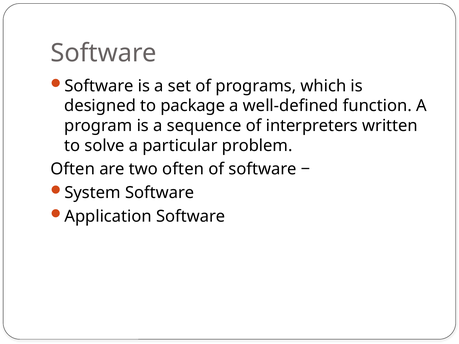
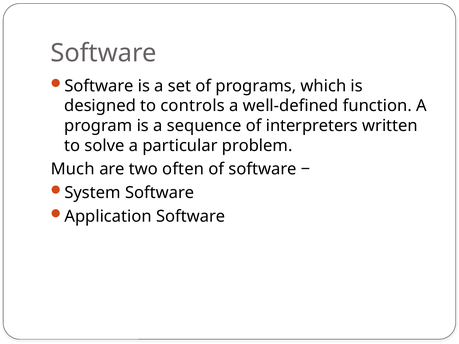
package: package -> controls (193, 106)
Often: Often -> Much (73, 169)
